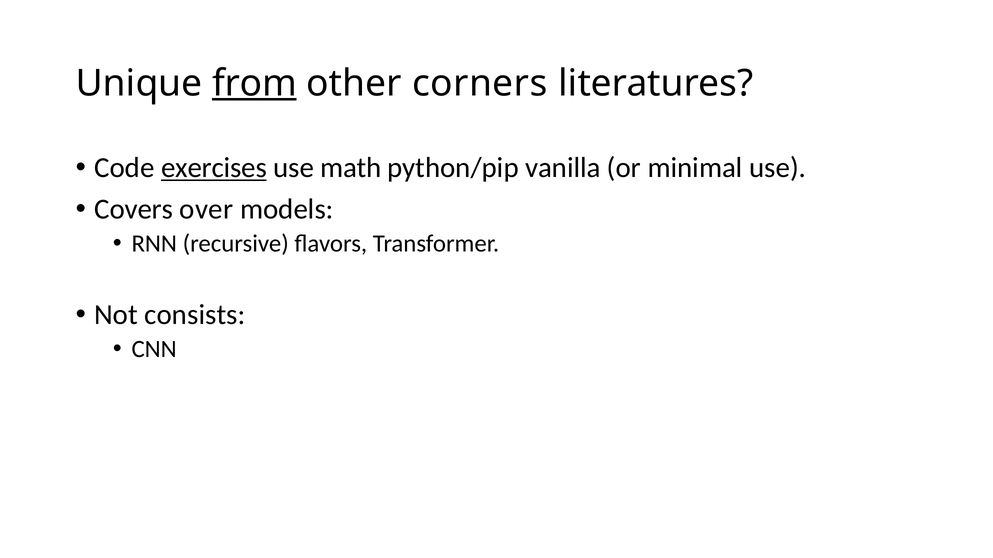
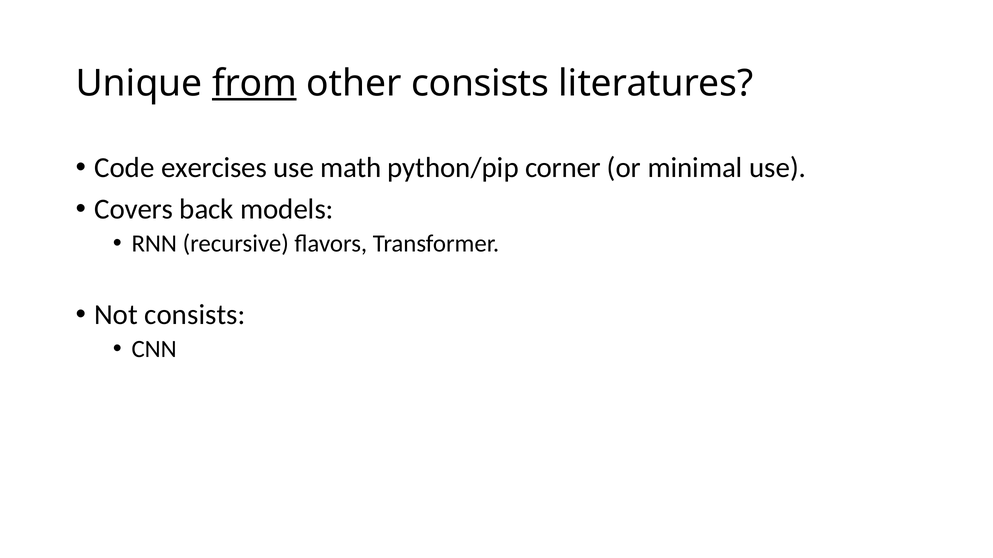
other corners: corners -> consists (480, 83)
exercises underline: present -> none (214, 168)
vanilla: vanilla -> corner (563, 168)
over: over -> back (207, 210)
